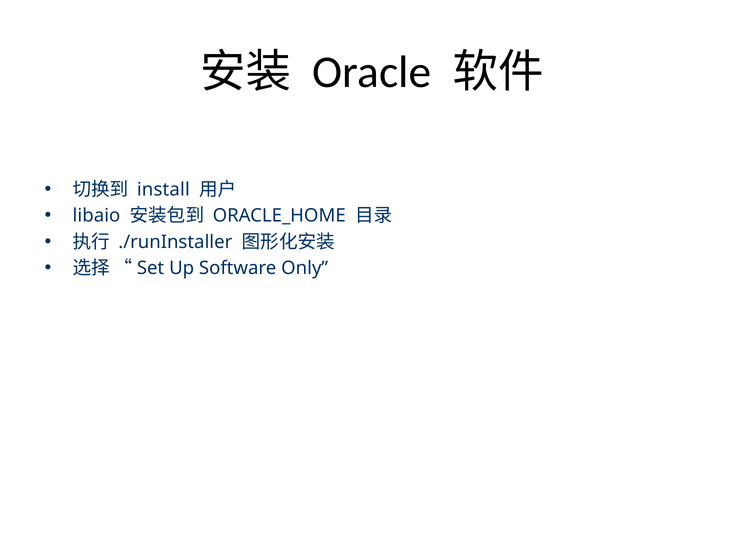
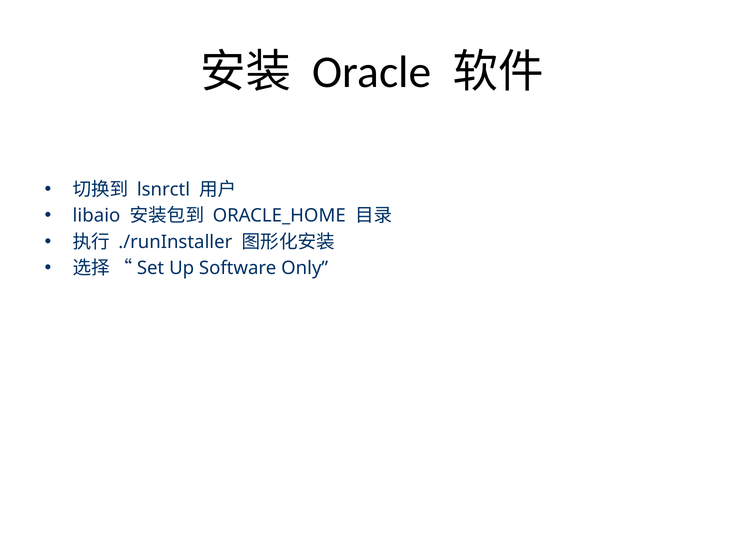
install: install -> lsnrctl (163, 190)
